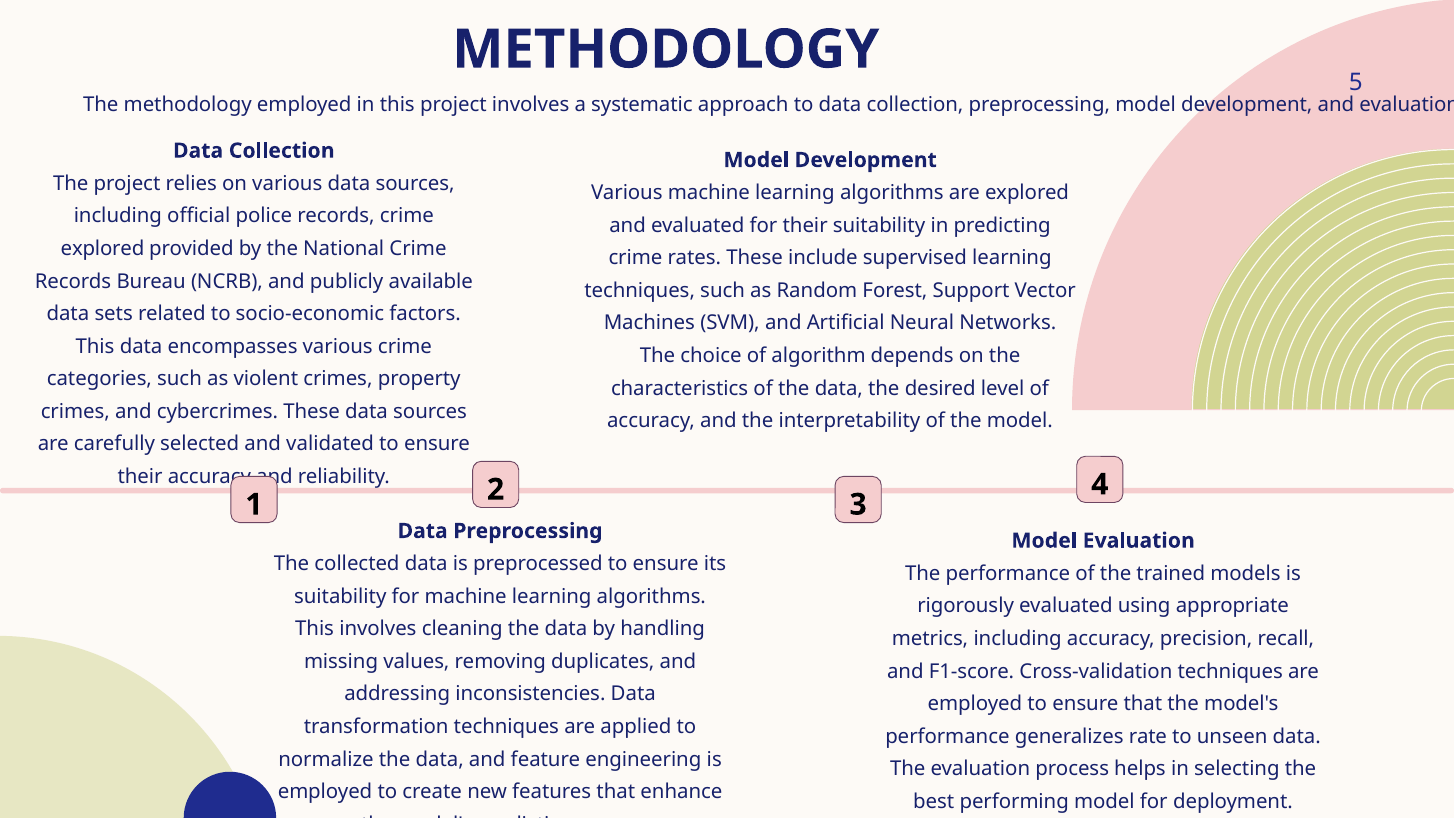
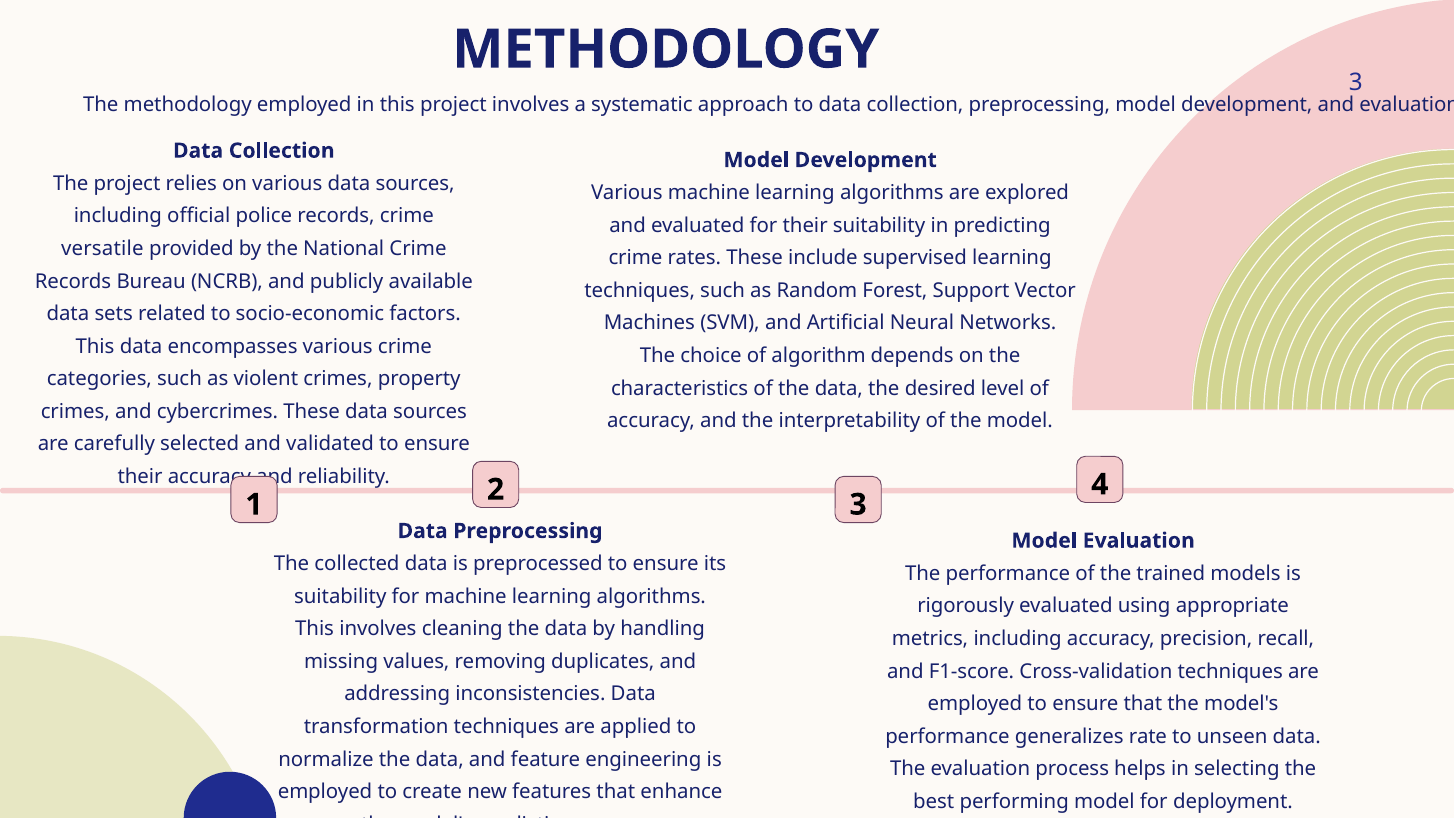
METHODOLOGY 5: 5 -> 3 (1356, 82)
explored: explored -> versatile (102, 249)
